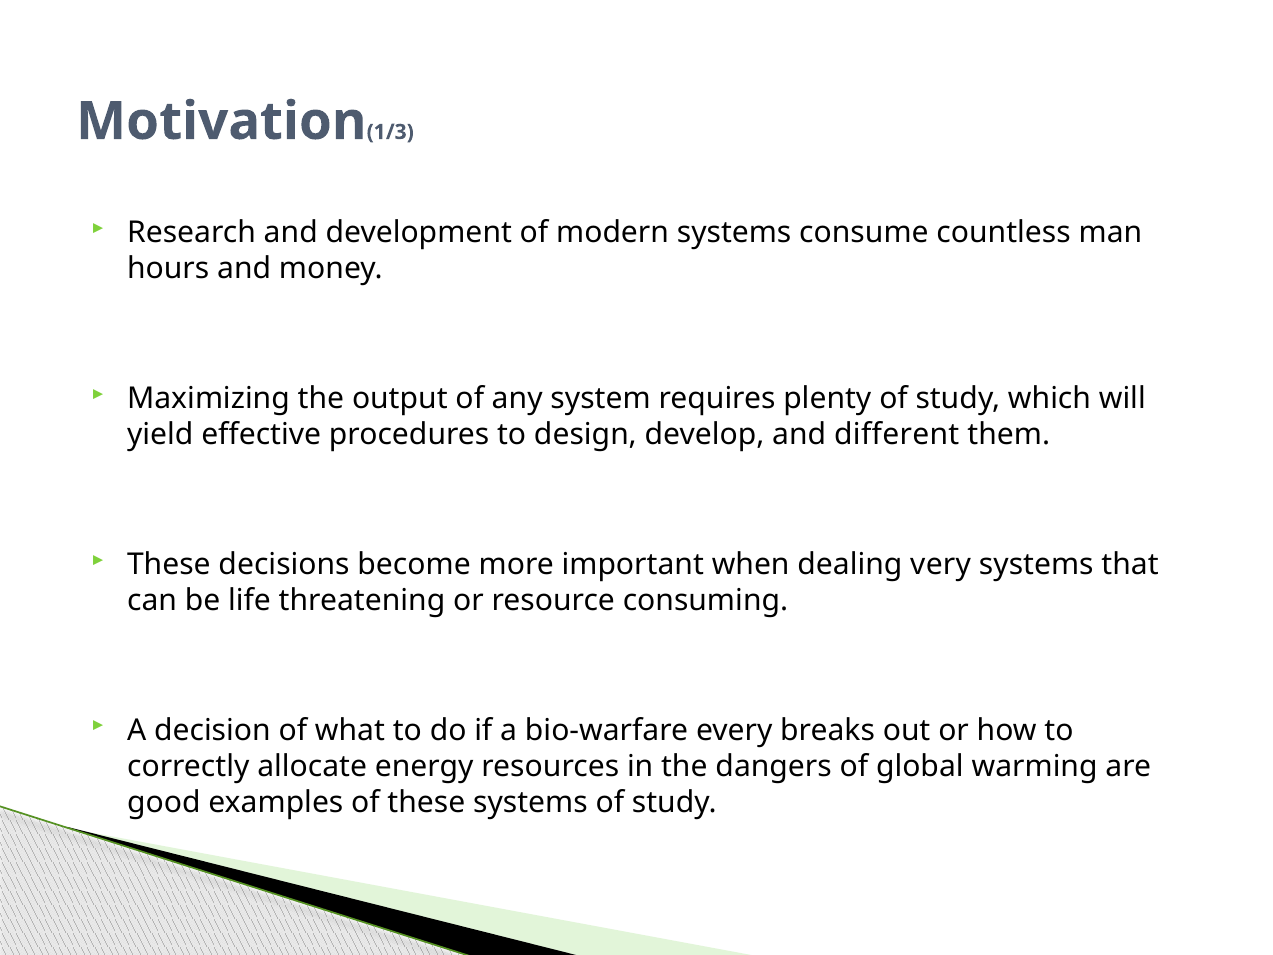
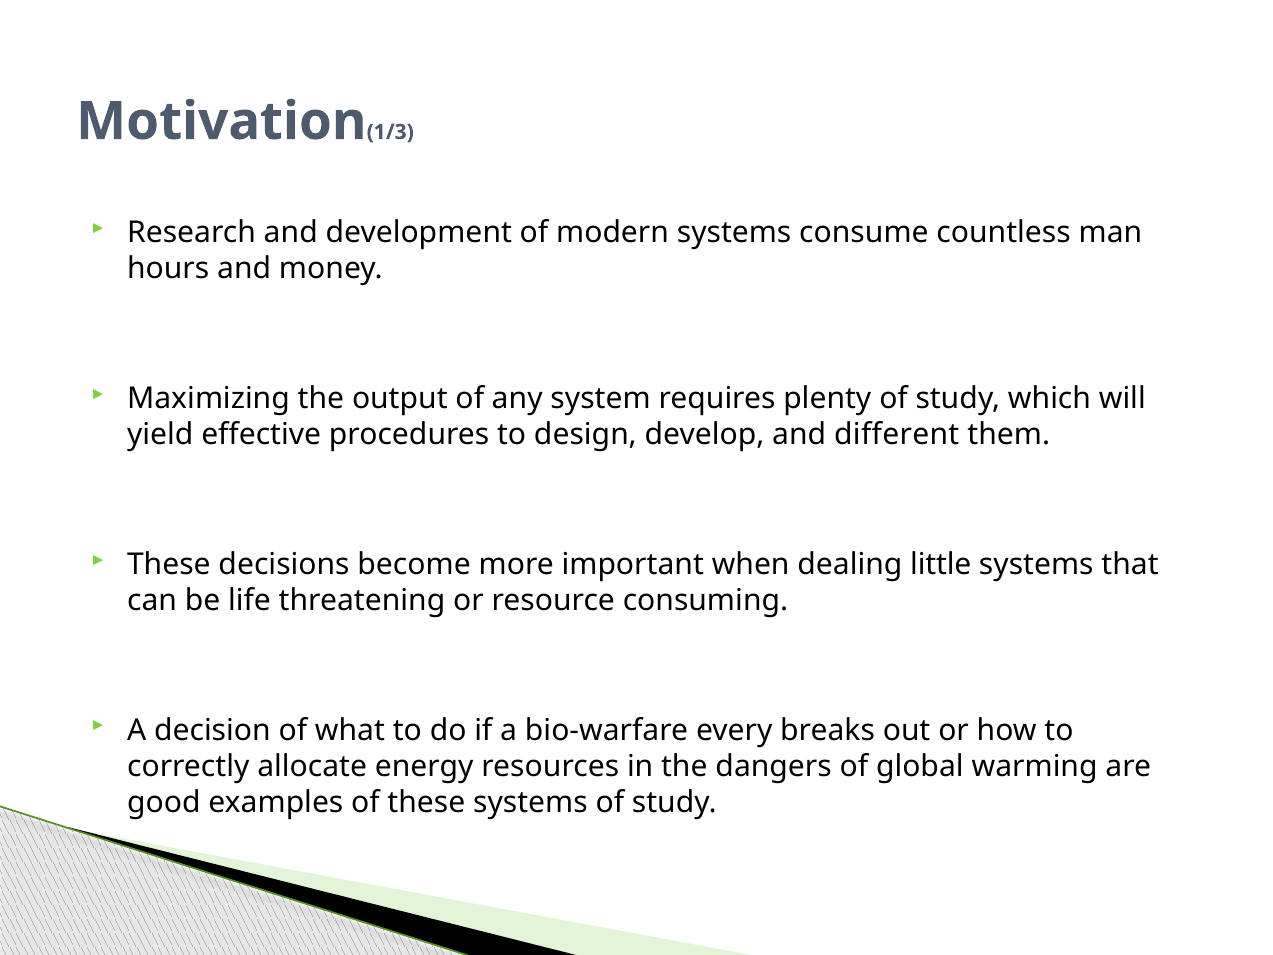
very: very -> little (941, 564)
